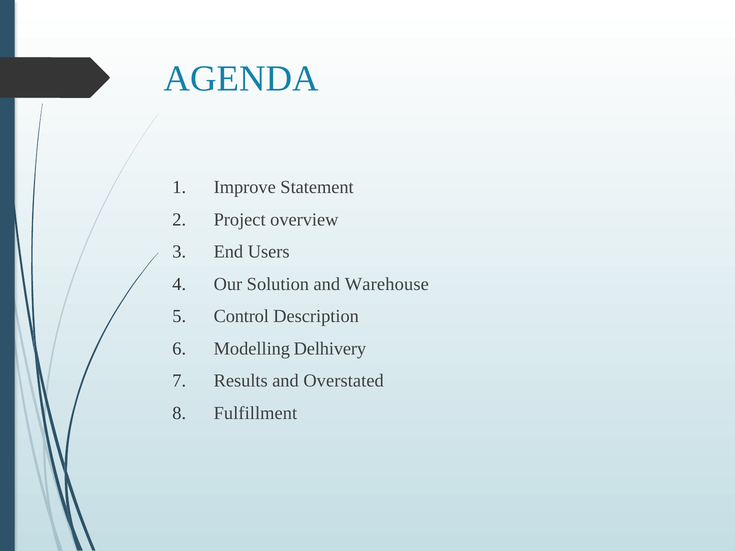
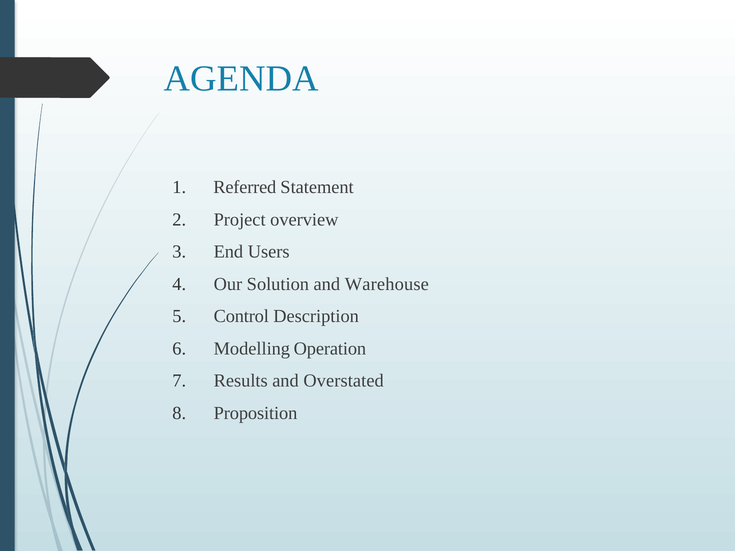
Improve: Improve -> Referred (245, 187)
Delhivery: Delhivery -> Operation (330, 349)
Fulfillment: Fulfillment -> Proposition (256, 413)
